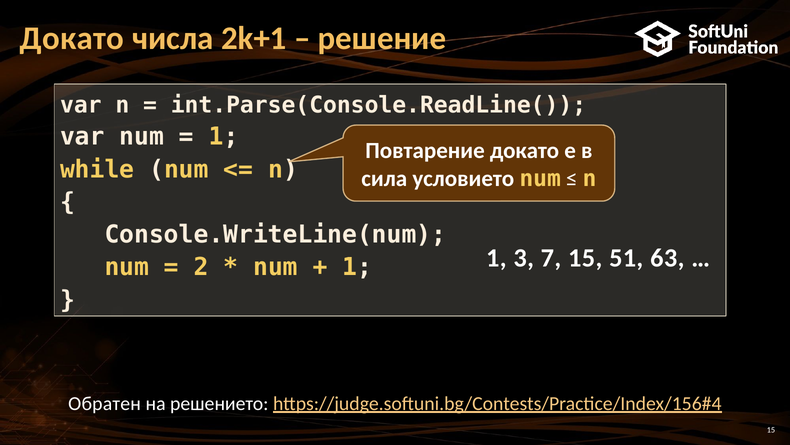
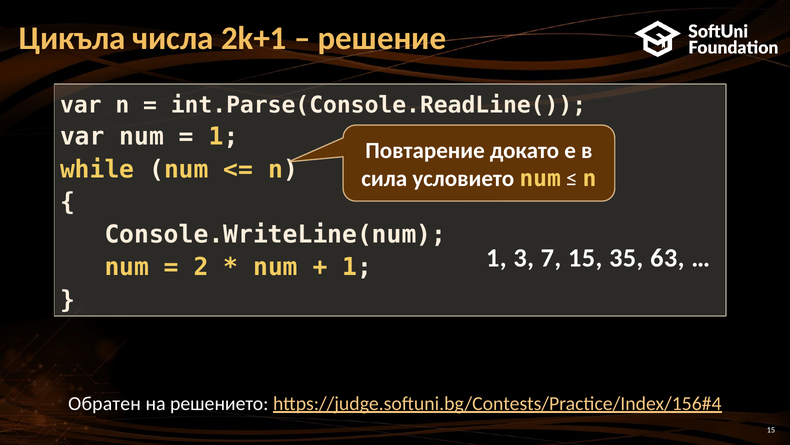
Докато: Докато -> Цикъла (72, 38)
51: 51 -> 35 (626, 258)
